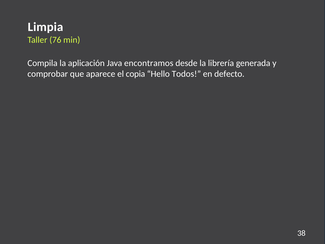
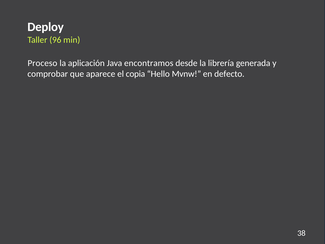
Limpia: Limpia -> Deploy (46, 27)
76: 76 -> 96 (55, 40)
Compila: Compila -> Proceso (42, 63)
Todos: Todos -> Mvnw (186, 74)
